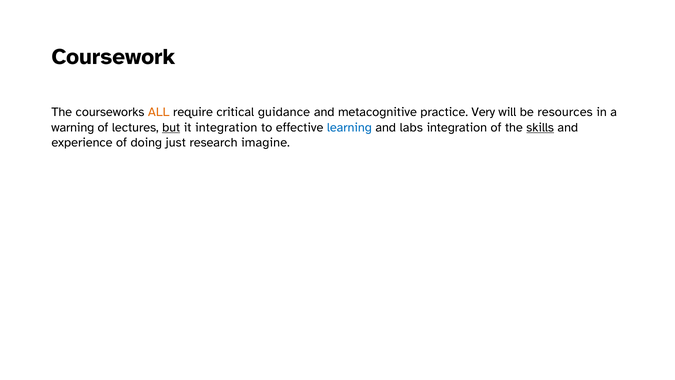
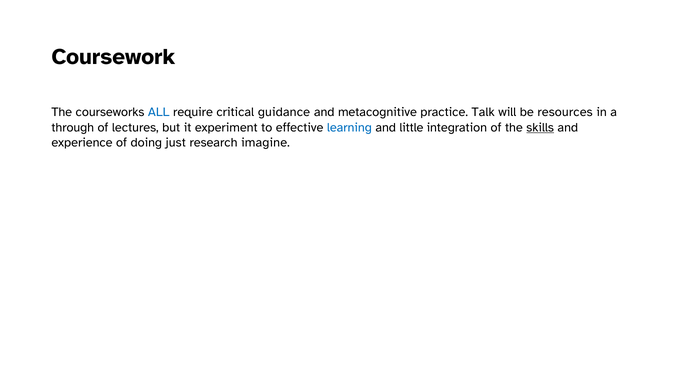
ALL colour: orange -> blue (159, 112)
Very: Very -> Talk (483, 112)
warning: warning -> through (73, 127)
but underline: present -> none (171, 127)
it integration: integration -> experiment (226, 127)
labs: labs -> little (411, 127)
